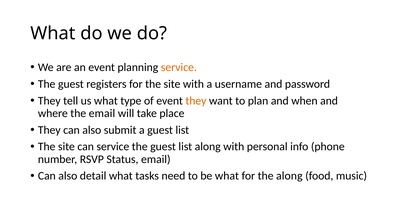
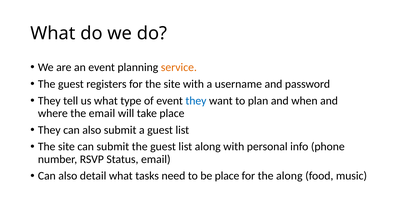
they colour: orange -> blue (196, 101)
can service: service -> submit (113, 147)
be what: what -> place (227, 176)
